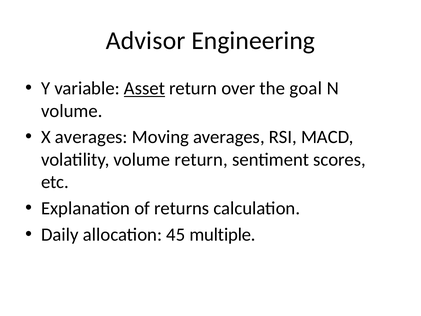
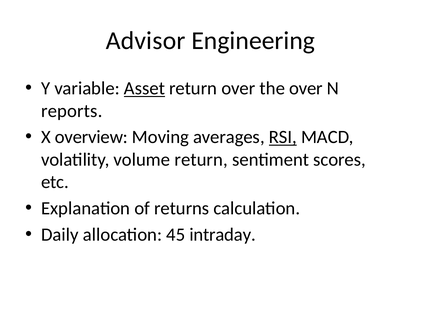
the goal: goal -> over (306, 88)
volume: volume -> reports (72, 111)
X averages: averages -> overview (91, 137)
RSI underline: none -> present (283, 137)
multiple: multiple -> intraday (223, 234)
